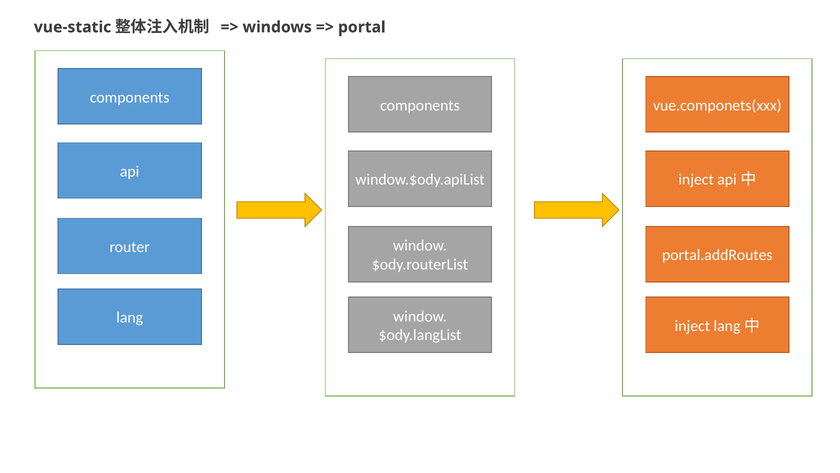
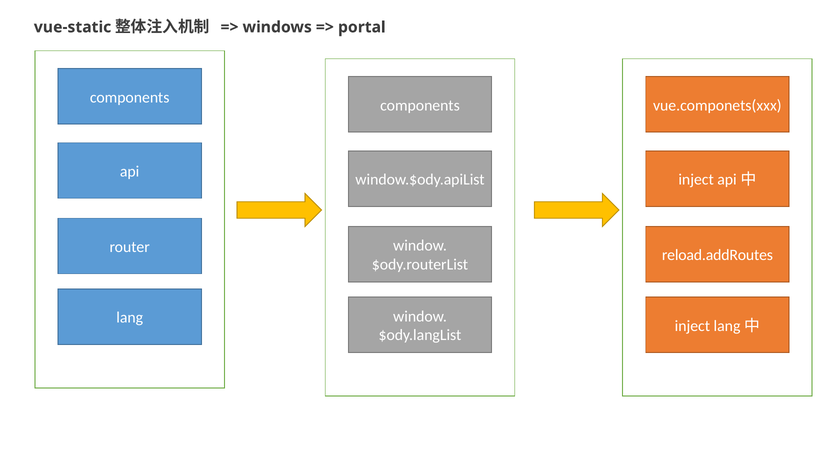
portal.addRoutes: portal.addRoutes -> reload.addRoutes (717, 255)
